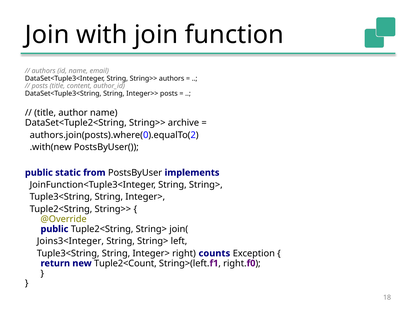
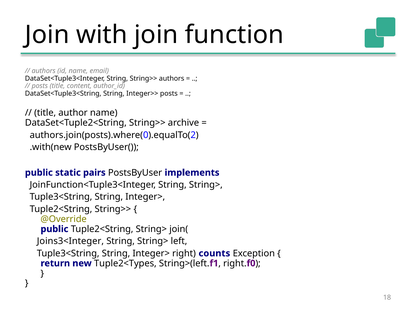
from: from -> pairs (94, 173)
Tuple2<Count: Tuple2<Count -> Tuple2<Types (125, 263)
